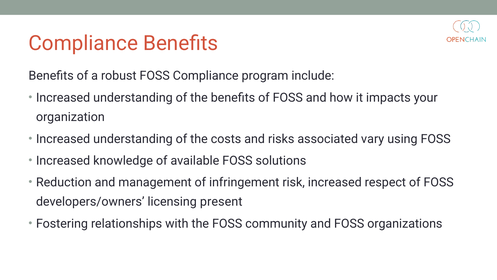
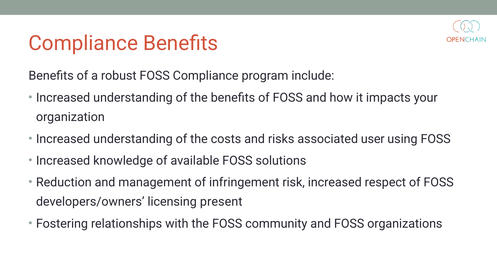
vary: vary -> user (373, 139)
